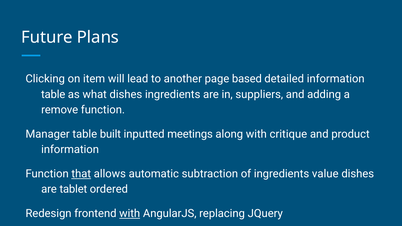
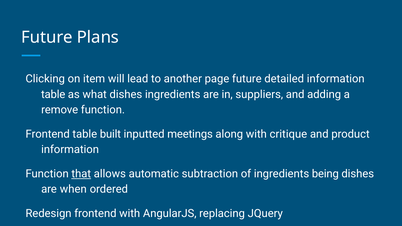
page based: based -> future (247, 79)
Manager: Manager -> Frontend (48, 134)
value: value -> being (325, 174)
tablet: tablet -> when (73, 189)
with underline: present -> none (130, 214)
